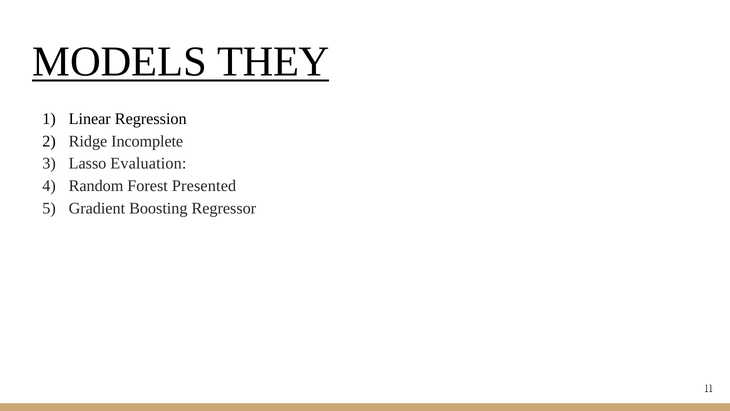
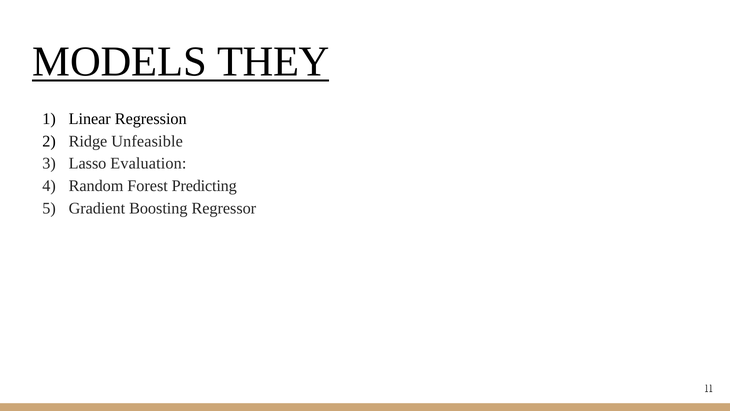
Incomplete: Incomplete -> Unfeasible (147, 141)
Presented: Presented -> Predicting (204, 186)
